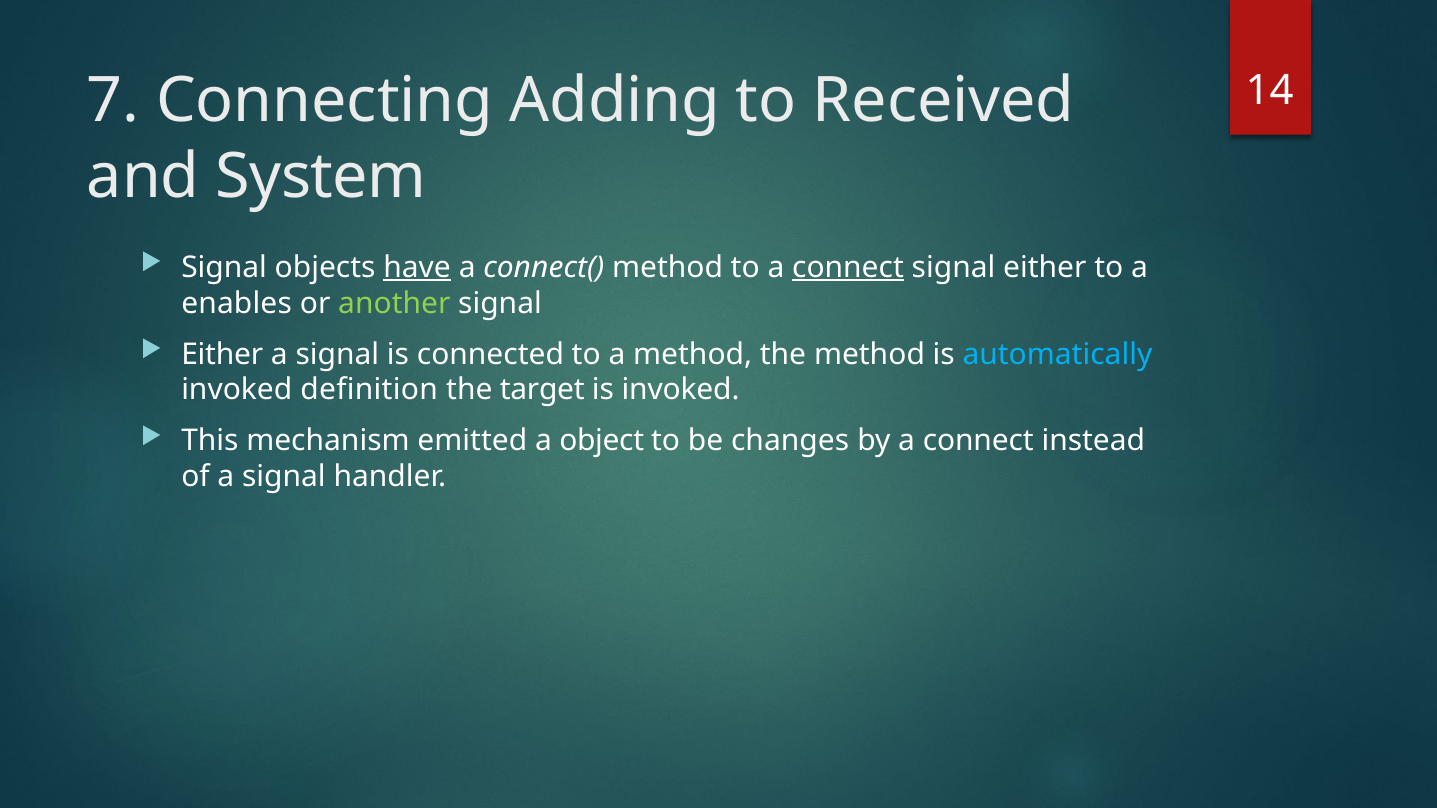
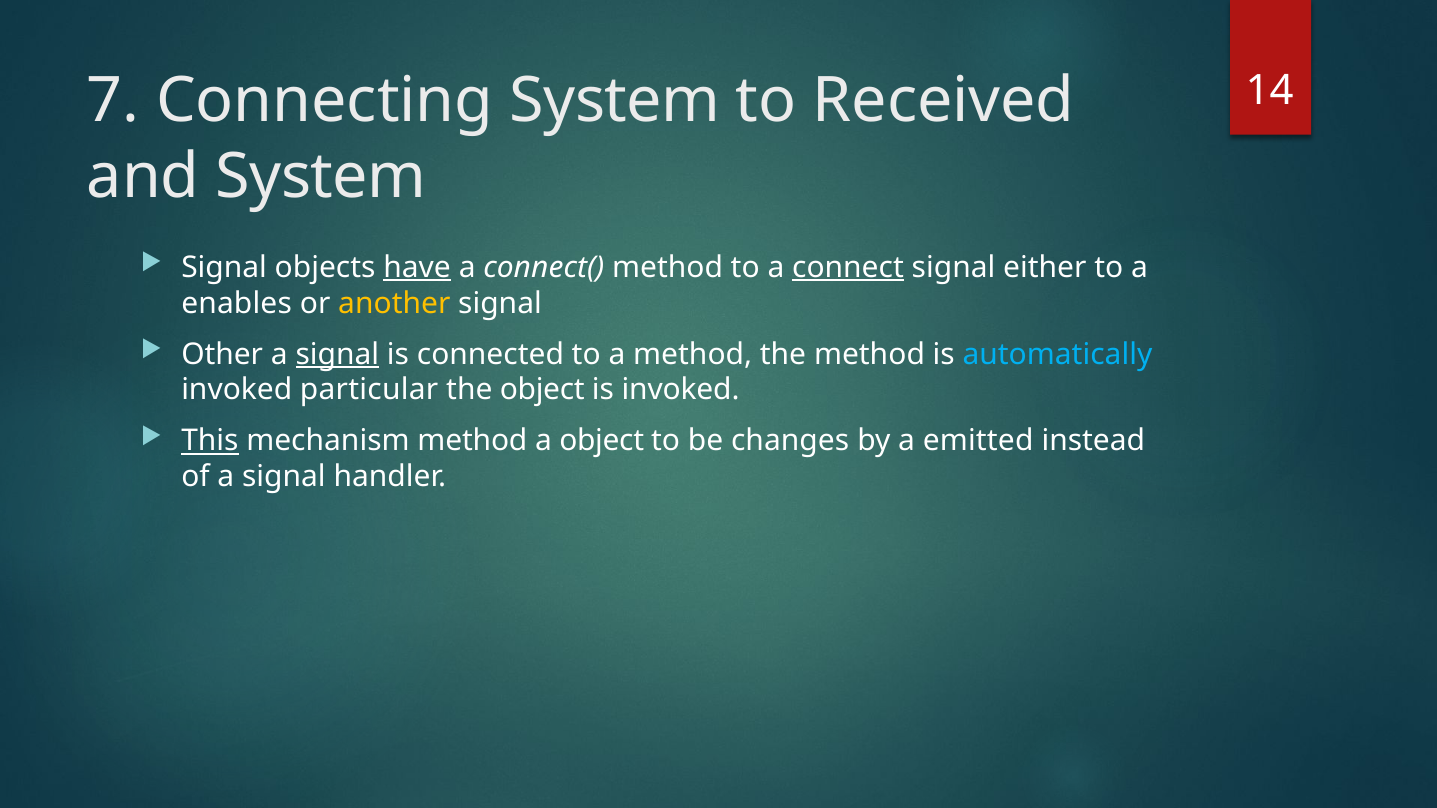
Connecting Adding: Adding -> System (615, 101)
another colour: light green -> yellow (394, 303)
Either: Either -> Other (222, 354)
signal underline: none -> present (337, 354)
definition: definition -> particular (369, 390)
the target: target -> object (542, 390)
This underline: none -> present (210, 441)
mechanism emitted: emitted -> method (472, 441)
by a connect: connect -> emitted (978, 441)
